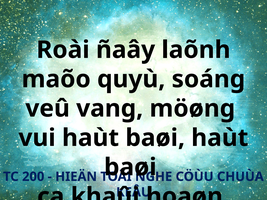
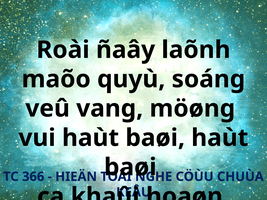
200: 200 -> 366 (33, 177)
